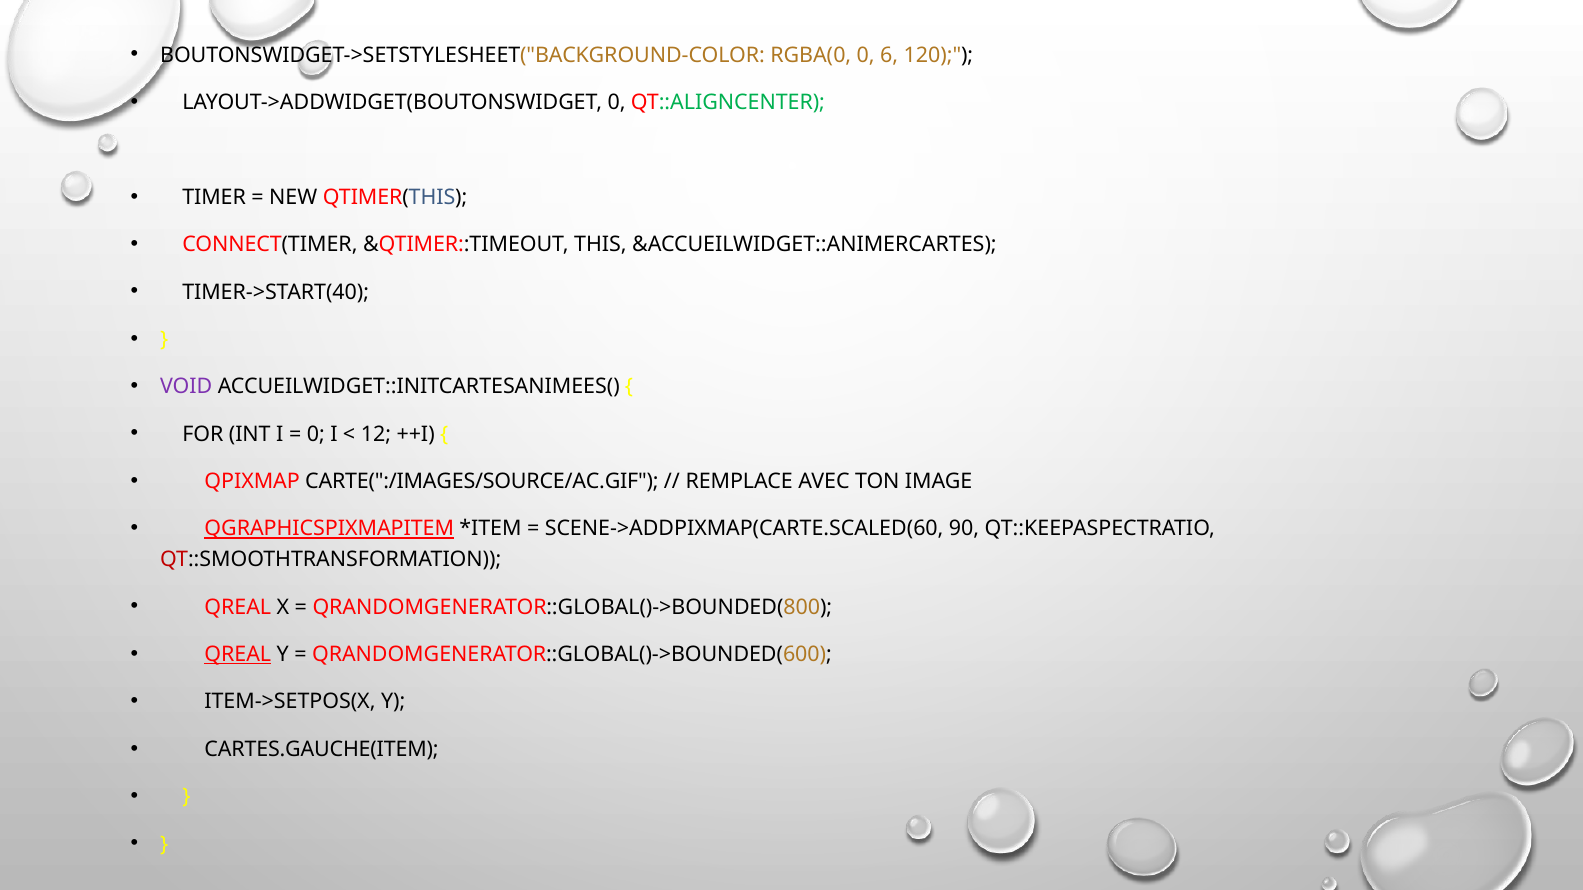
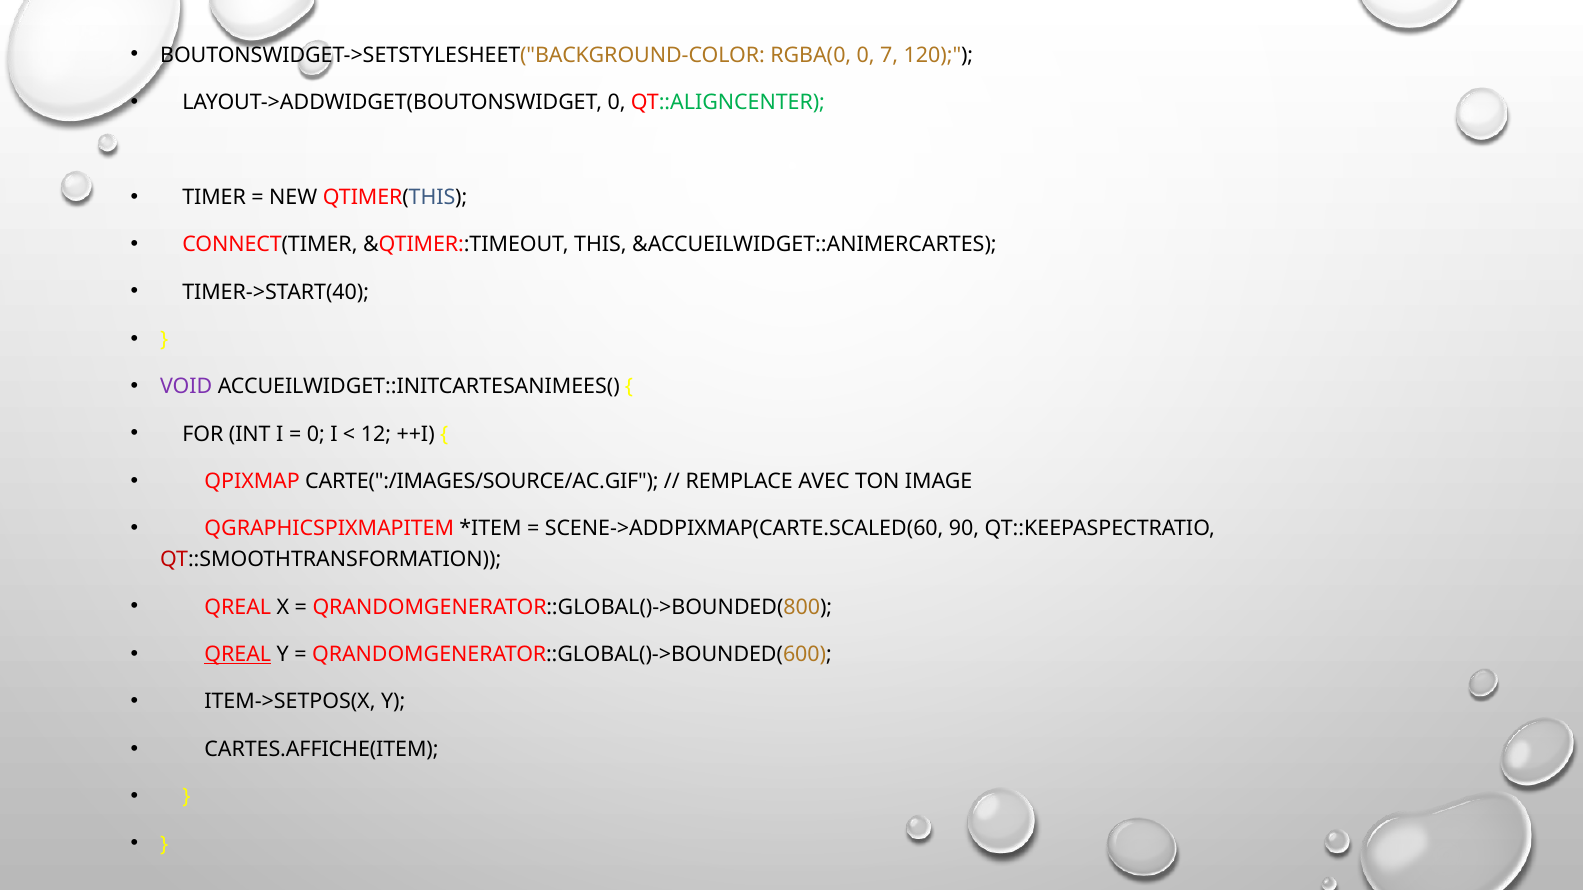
6: 6 -> 7 (889, 55)
QGRAPHICSPIXMAPITEM underline: present -> none (329, 529)
CARTES.GAUCHE(ITEM: CARTES.GAUCHE(ITEM -> CARTES.AFFICHE(ITEM (321, 750)
